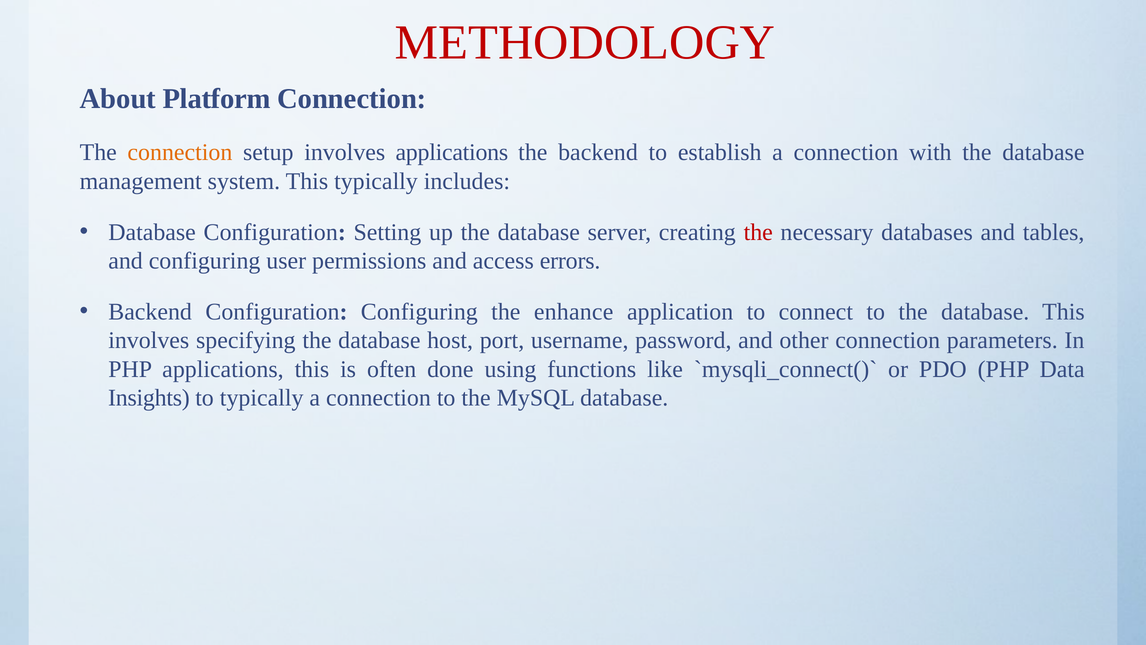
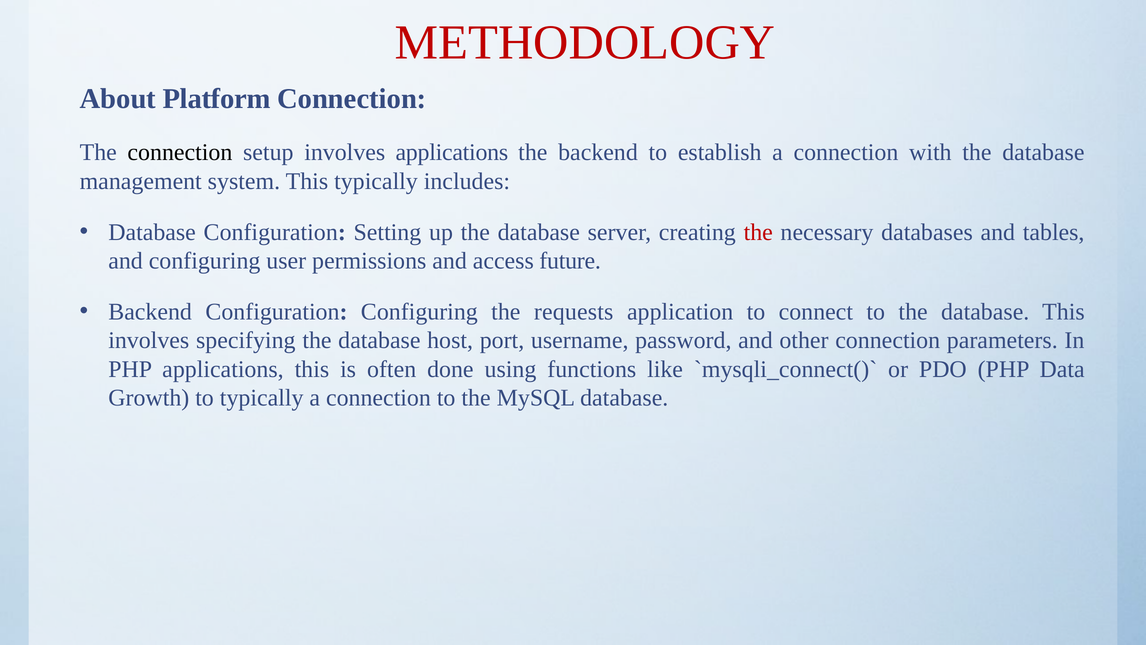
connection colour: orange -> black (180, 152)
errors: errors -> future (570, 261)
enhance: enhance -> requests (574, 312)
Insights: Insights -> Growth (149, 398)
